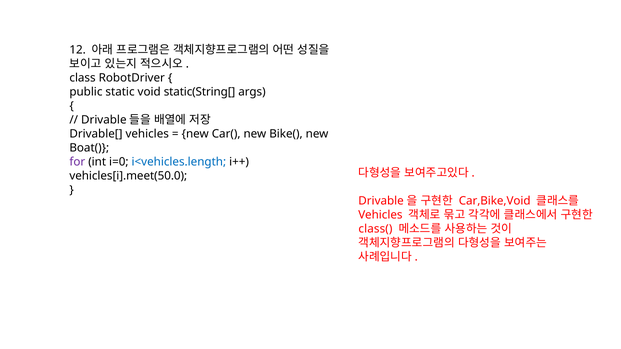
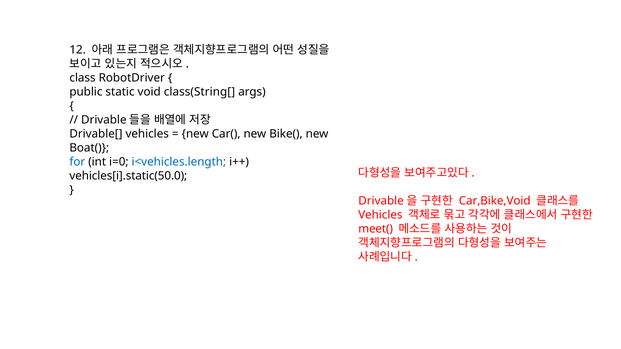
static(String[: static(String[ -> class(String[ (199, 92)
for colour: purple -> blue (77, 162)
vehicles[i].meet(50.0: vehicles[i].meet(50.0 -> vehicles[i].static(50.0 (128, 176)
class(: class( -> meet( (376, 229)
